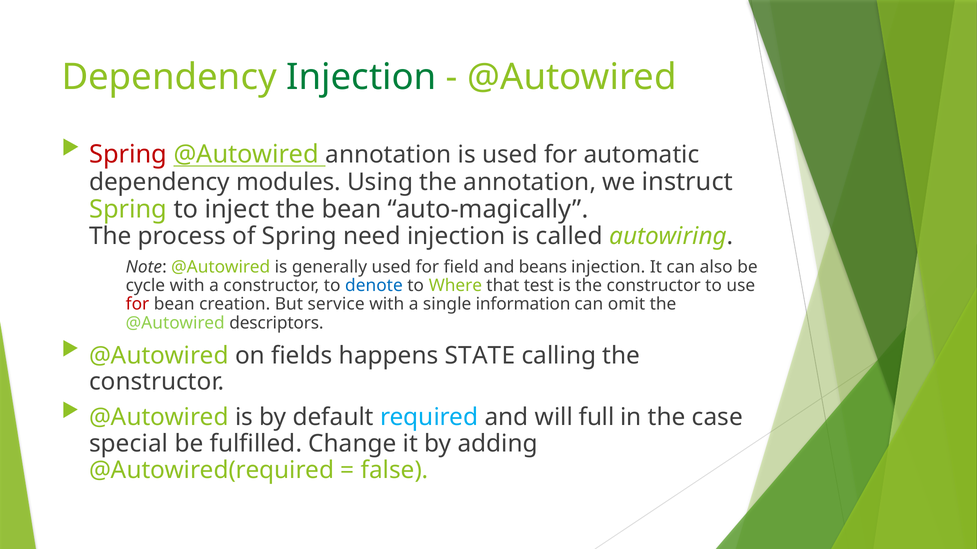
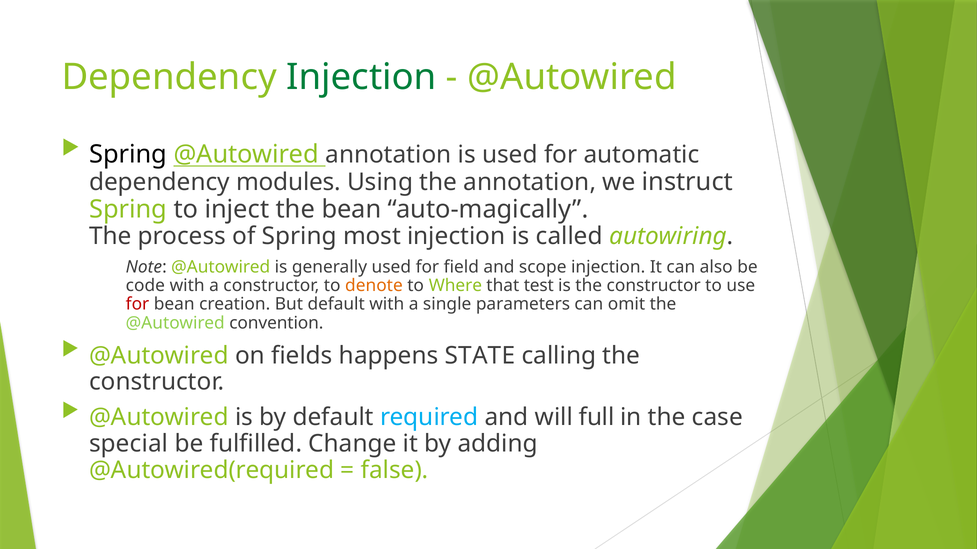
Spring colour: red -> black (128, 155)
need: need -> most (372, 236)
beans: beans -> scope (543, 267)
cycle: cycle -> code (145, 286)
denote colour: blue -> orange (374, 286)
But service: service -> default (336, 305)
information: information -> parameters (523, 305)
descriptors: descriptors -> convention (276, 323)
